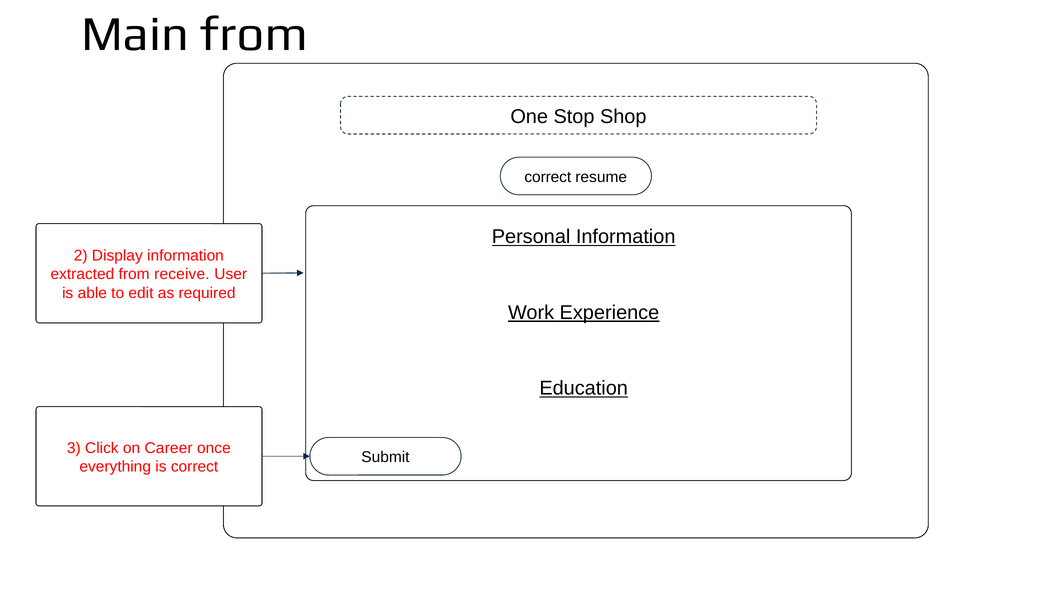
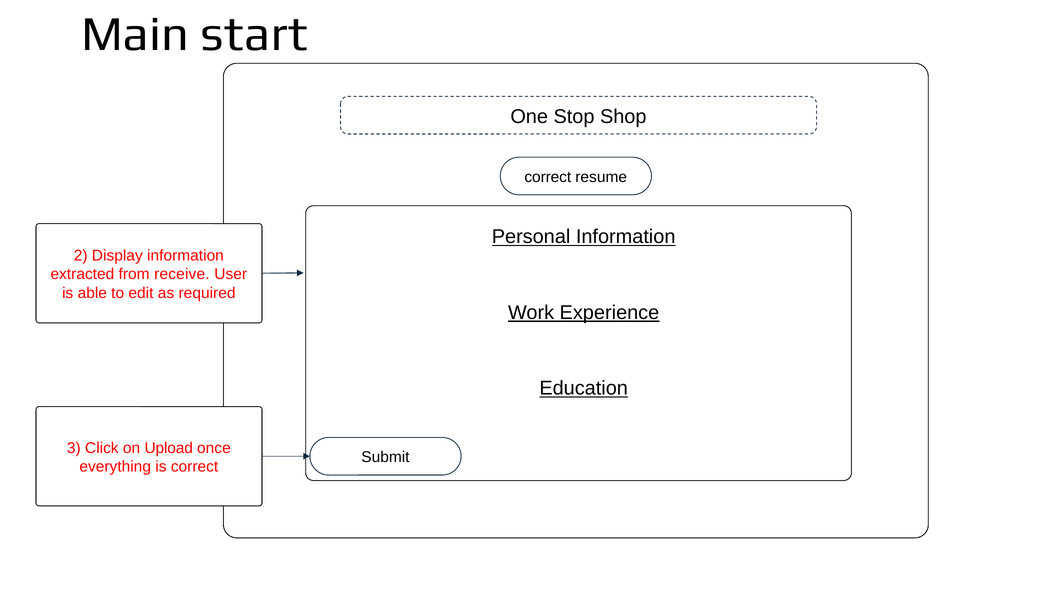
Main from: from -> start (254, 34)
Career: Career -> Upload (169, 448)
